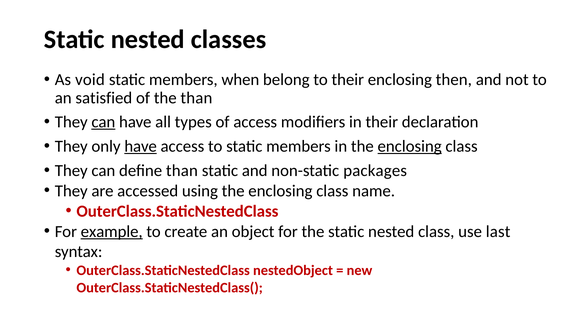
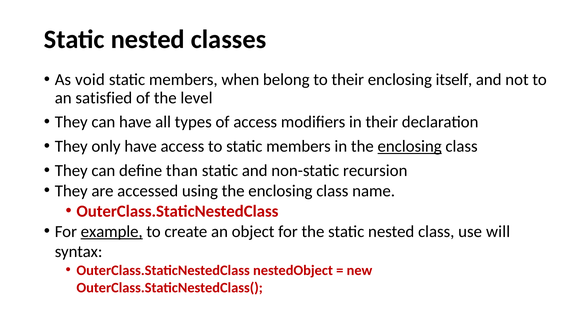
then: then -> itself (454, 80)
the than: than -> level (196, 98)
can underline: present -> none (103, 122)
have underline: present -> none (141, 146)
packages: packages -> recursion (375, 170)
last: last -> will (498, 231)
